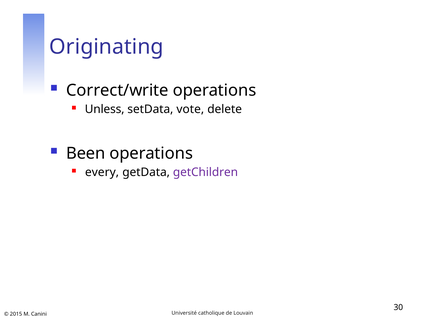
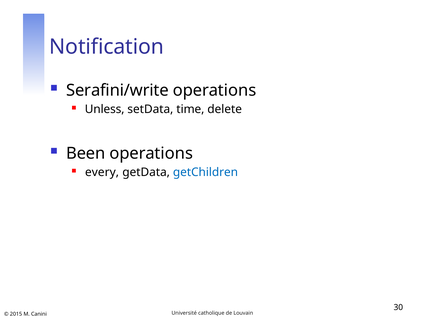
Originating: Originating -> Notification (107, 47)
Correct/write: Correct/write -> Serafini/write (117, 90)
vote: vote -> time (190, 109)
getChildren colour: purple -> blue (205, 172)
